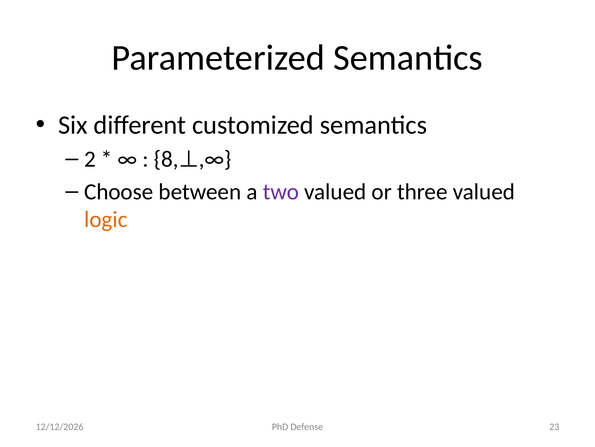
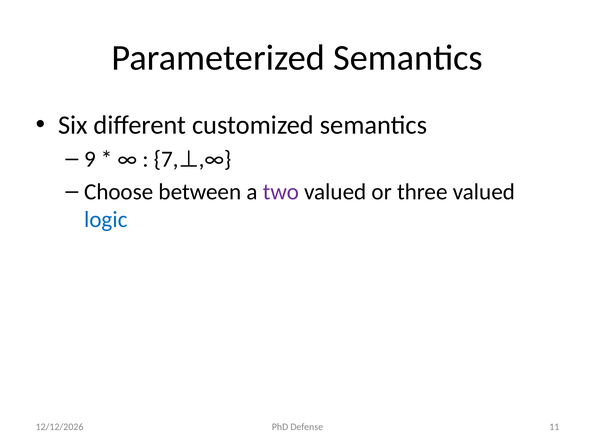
2: 2 -> 9 (90, 159)
8: 8 -> 7 (166, 159)
logic colour: orange -> blue (106, 219)
23: 23 -> 11 (554, 426)
